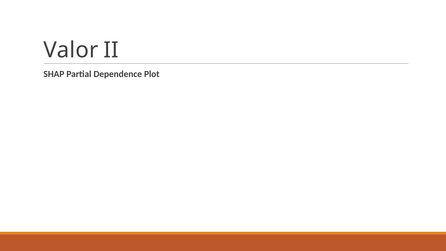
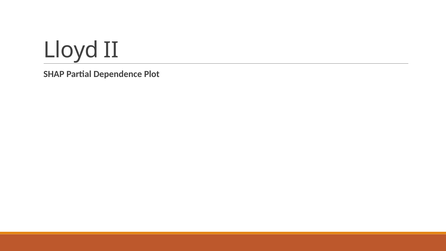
Valor: Valor -> Lloyd (71, 50)
